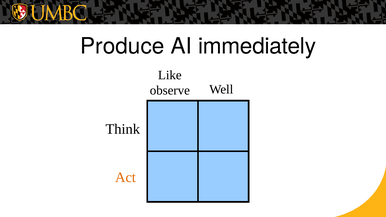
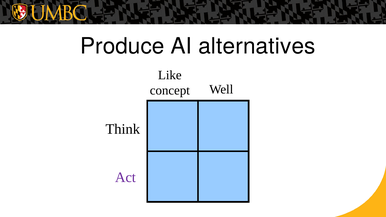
immediately: immediately -> alternatives (257, 46)
observe: observe -> concept (170, 91)
Act colour: orange -> purple (126, 177)
